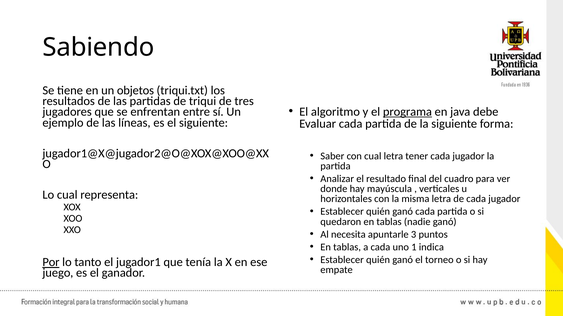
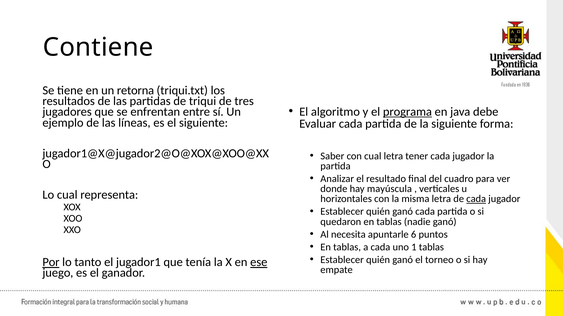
Sabiendo: Sabiendo -> Contiene (98, 47)
objetos: objetos -> retorna (135, 91)
cada underline: none -> present (476, 199)
3: 3 -> 6 (414, 235)
1 indica: indica -> tablas (431, 248)
ese underline: none -> present (259, 263)
